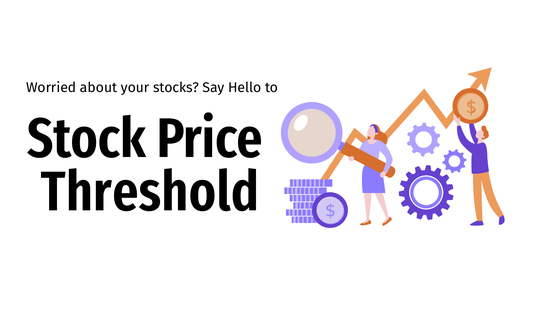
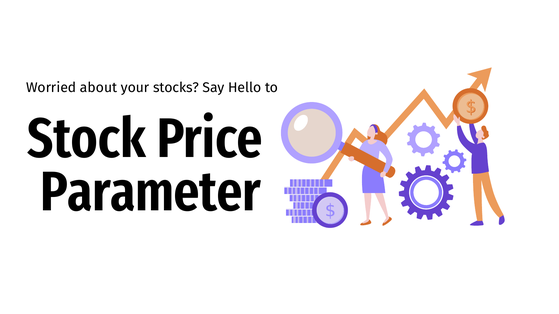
Threshold: Threshold -> Parameter (150, 192)
